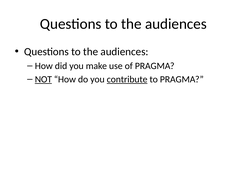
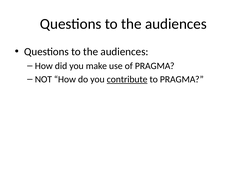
NOT underline: present -> none (43, 79)
